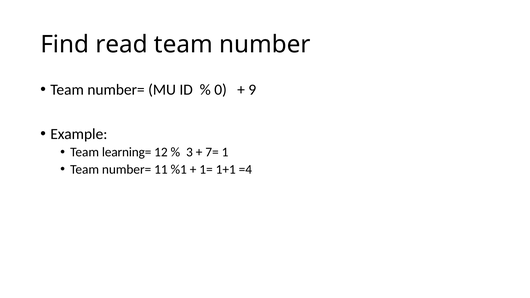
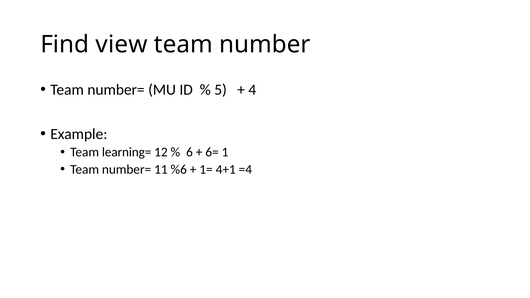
read: read -> view (122, 45)
0: 0 -> 5 (221, 90)
9: 9 -> 4 (252, 90)
3: 3 -> 6 (189, 152)
7=: 7= -> 6= (212, 152)
%1: %1 -> %6 (179, 169)
1+1: 1+1 -> 4+1 (226, 169)
